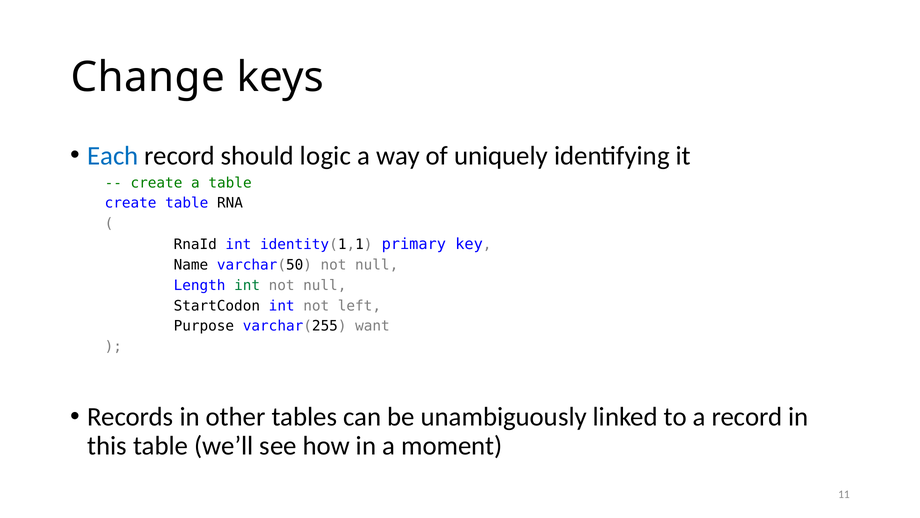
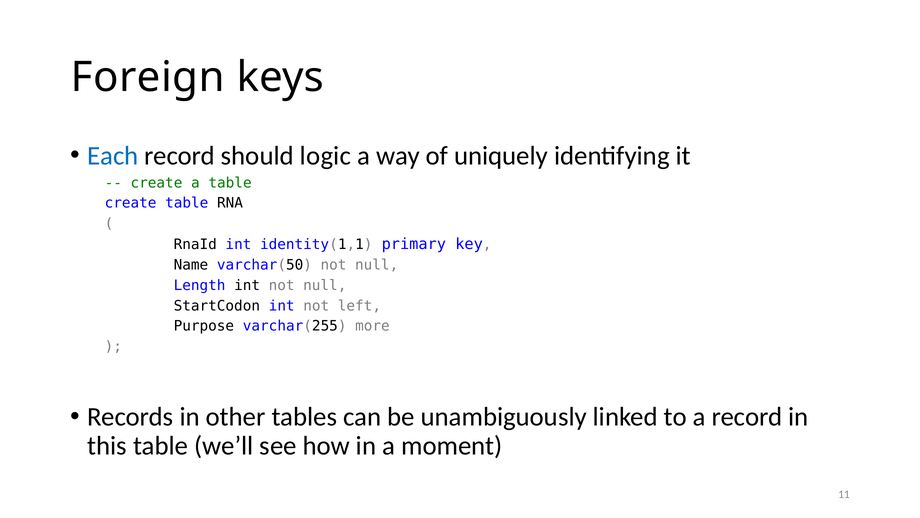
Change: Change -> Foreign (148, 77)
int colour: green -> black (247, 285)
want: want -> more (372, 326)
